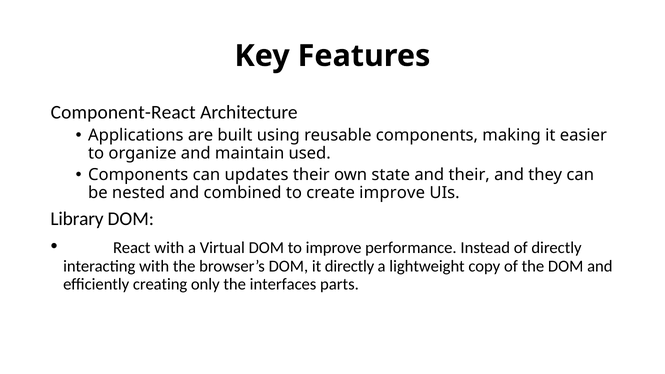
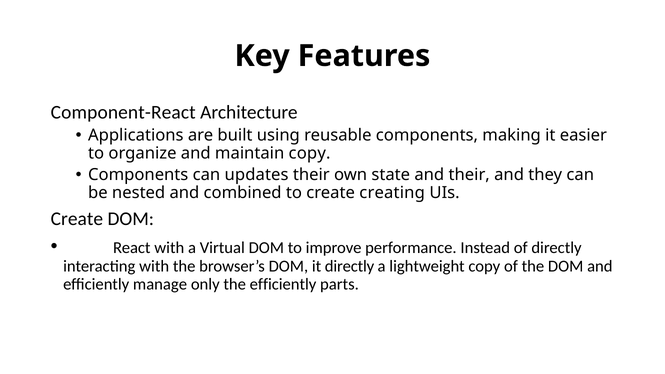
maintain used: used -> copy (310, 153)
create improve: improve -> creating (392, 193)
Library: Library -> Create (77, 219)
creating: creating -> manage (160, 284)
the interfaces: interfaces -> efficiently (283, 284)
